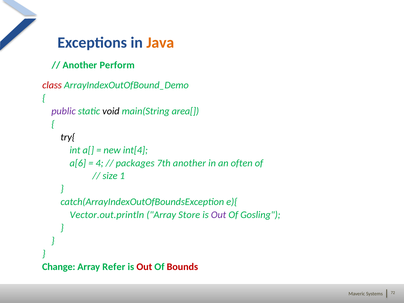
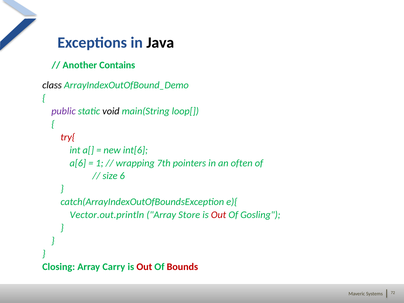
Java colour: orange -> black (160, 43)
Perform: Perform -> Contains (117, 65)
class colour: red -> black (52, 85)
area[: area[ -> loop[ (185, 111)
try{ colour: black -> red (68, 137)
int[4: int[4 -> int[6 (135, 150)
4: 4 -> 1 (100, 163)
packages: packages -> wrapping (135, 163)
7th another: another -> pointers (189, 163)
1: 1 -> 6 (122, 176)
Out colour: purple -> red (219, 215)
Change: Change -> Closing (59, 267)
Refer: Refer -> Carry (114, 267)
